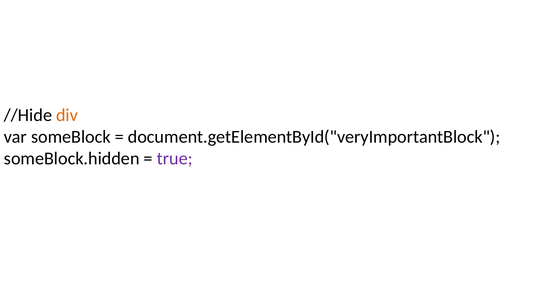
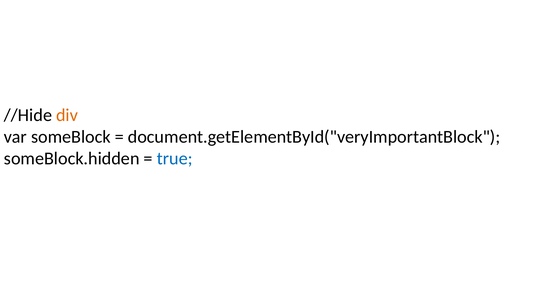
true colour: purple -> blue (175, 159)
